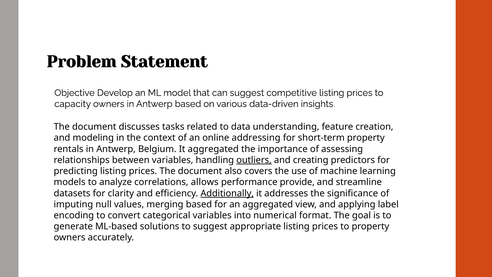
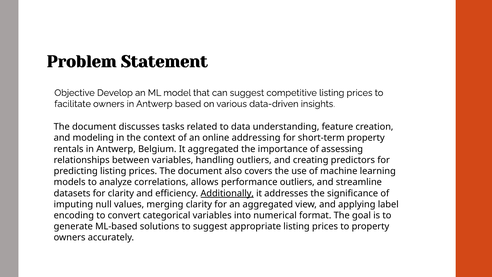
capacity: capacity -> facilitate (73, 104)
outliers underline: present -> none (254, 160)
performance provide: provide -> outliers (297, 182)
merging based: based -> clarity (199, 204)
